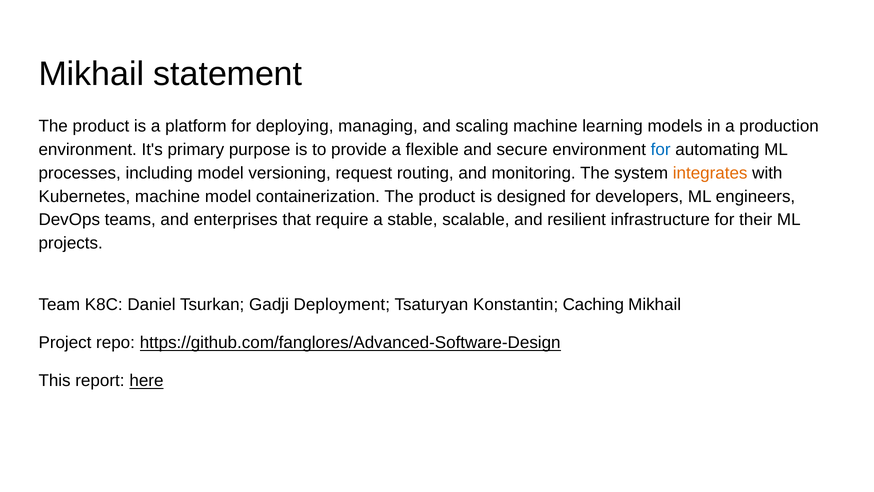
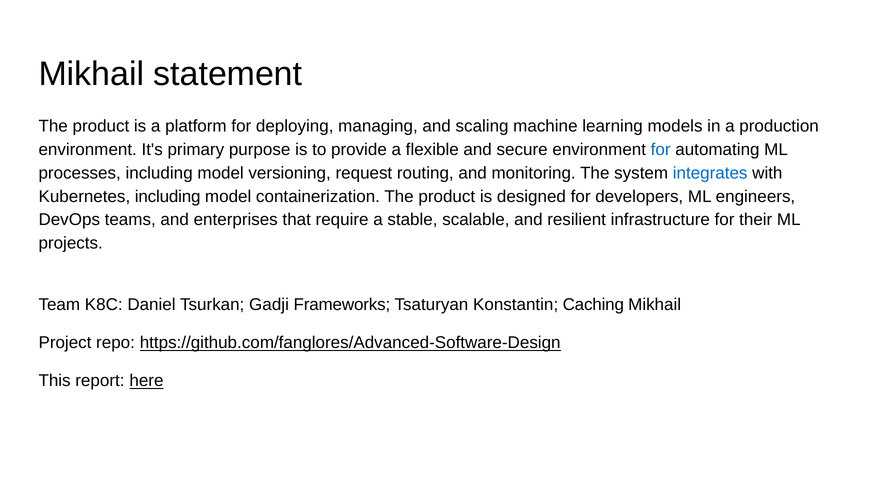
integrates colour: orange -> blue (710, 173)
Kubernetes machine: machine -> including (168, 196)
Deployment: Deployment -> Frameworks (342, 305)
